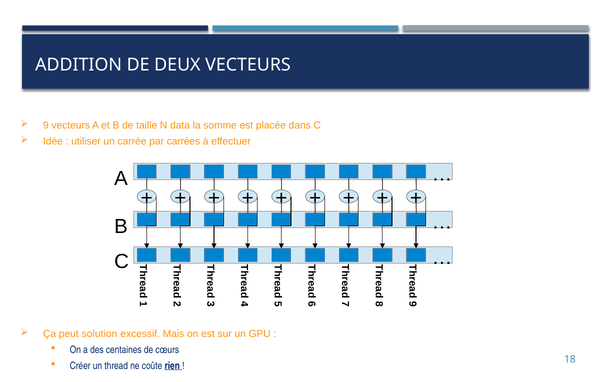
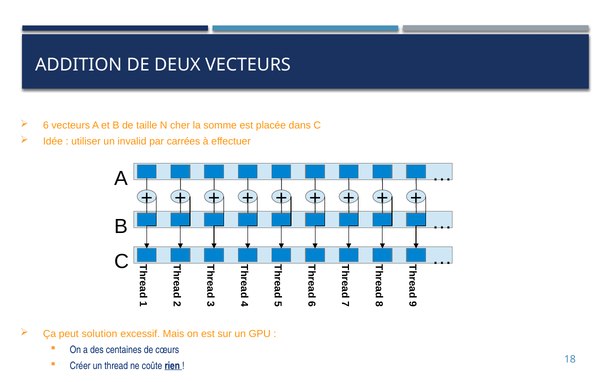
9: 9 -> 6 (46, 125)
data: data -> cher (180, 125)
carrée: carrée -> invalid (132, 141)
